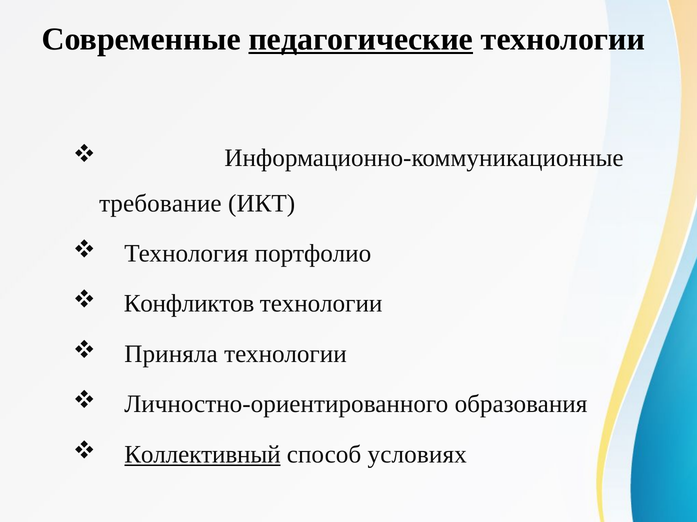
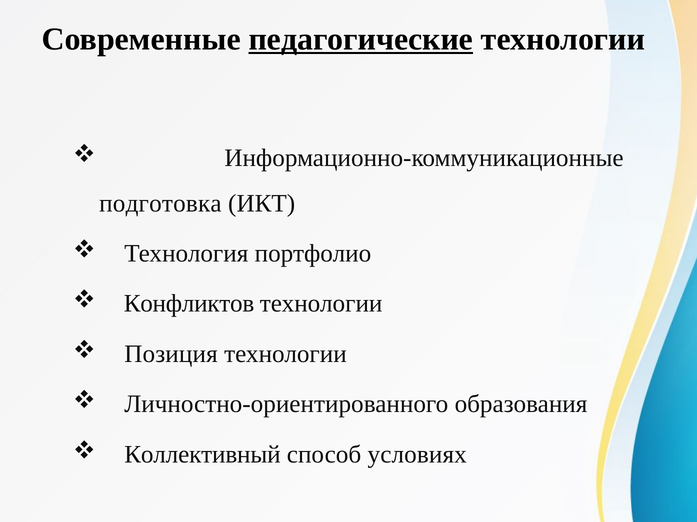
требование: требование -> подготовка (160, 204)
Приняла: Приняла -> Позиция (171, 354)
Коллективный underline: present -> none (202, 455)
